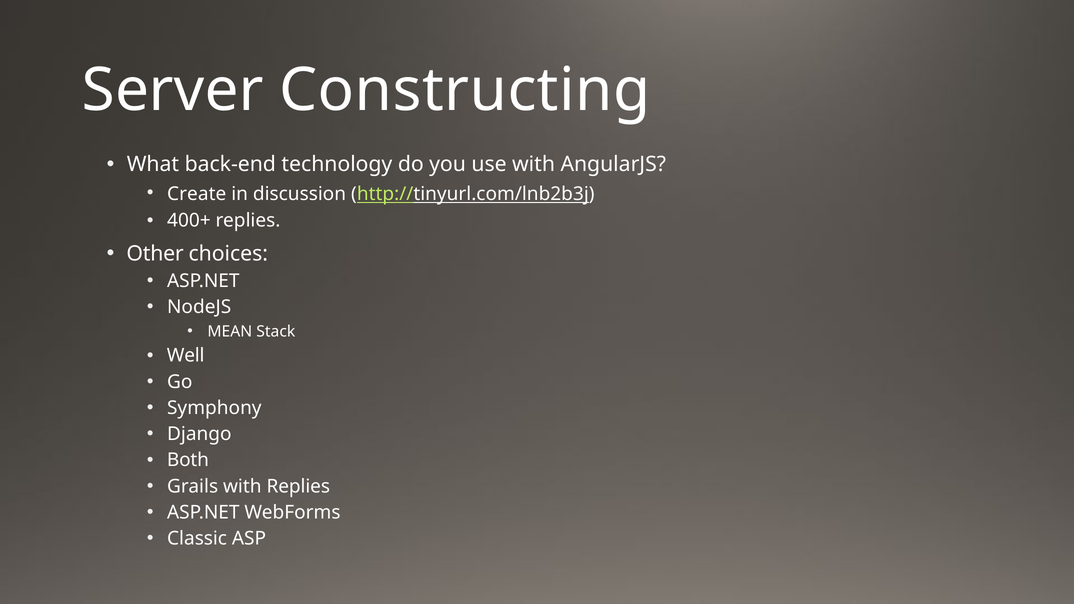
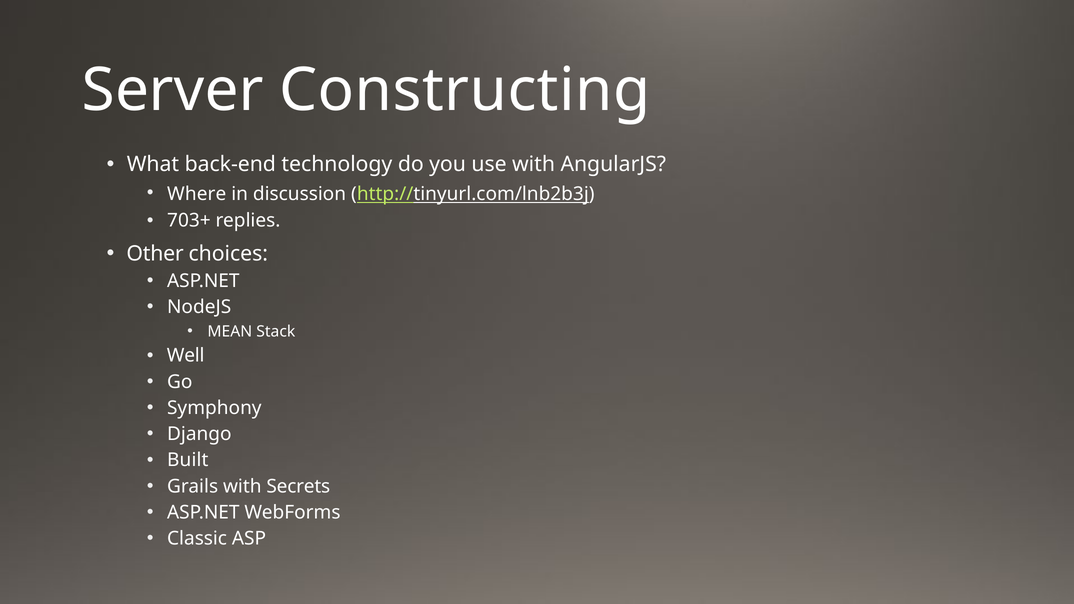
Create: Create -> Where (197, 194)
400+: 400+ -> 703+ (189, 221)
Both: Both -> Built (188, 460)
with Replies: Replies -> Secrets (298, 486)
